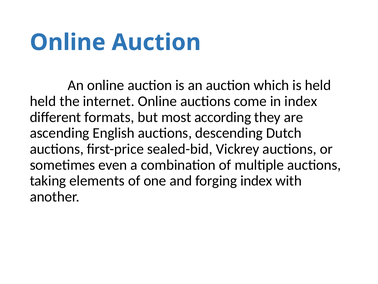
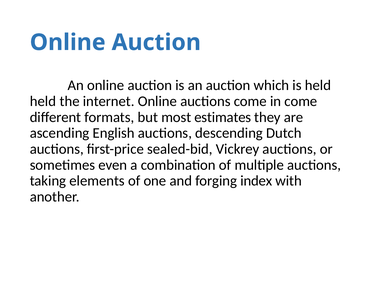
in index: index -> come (301, 101)
according: according -> estimates (223, 117)
